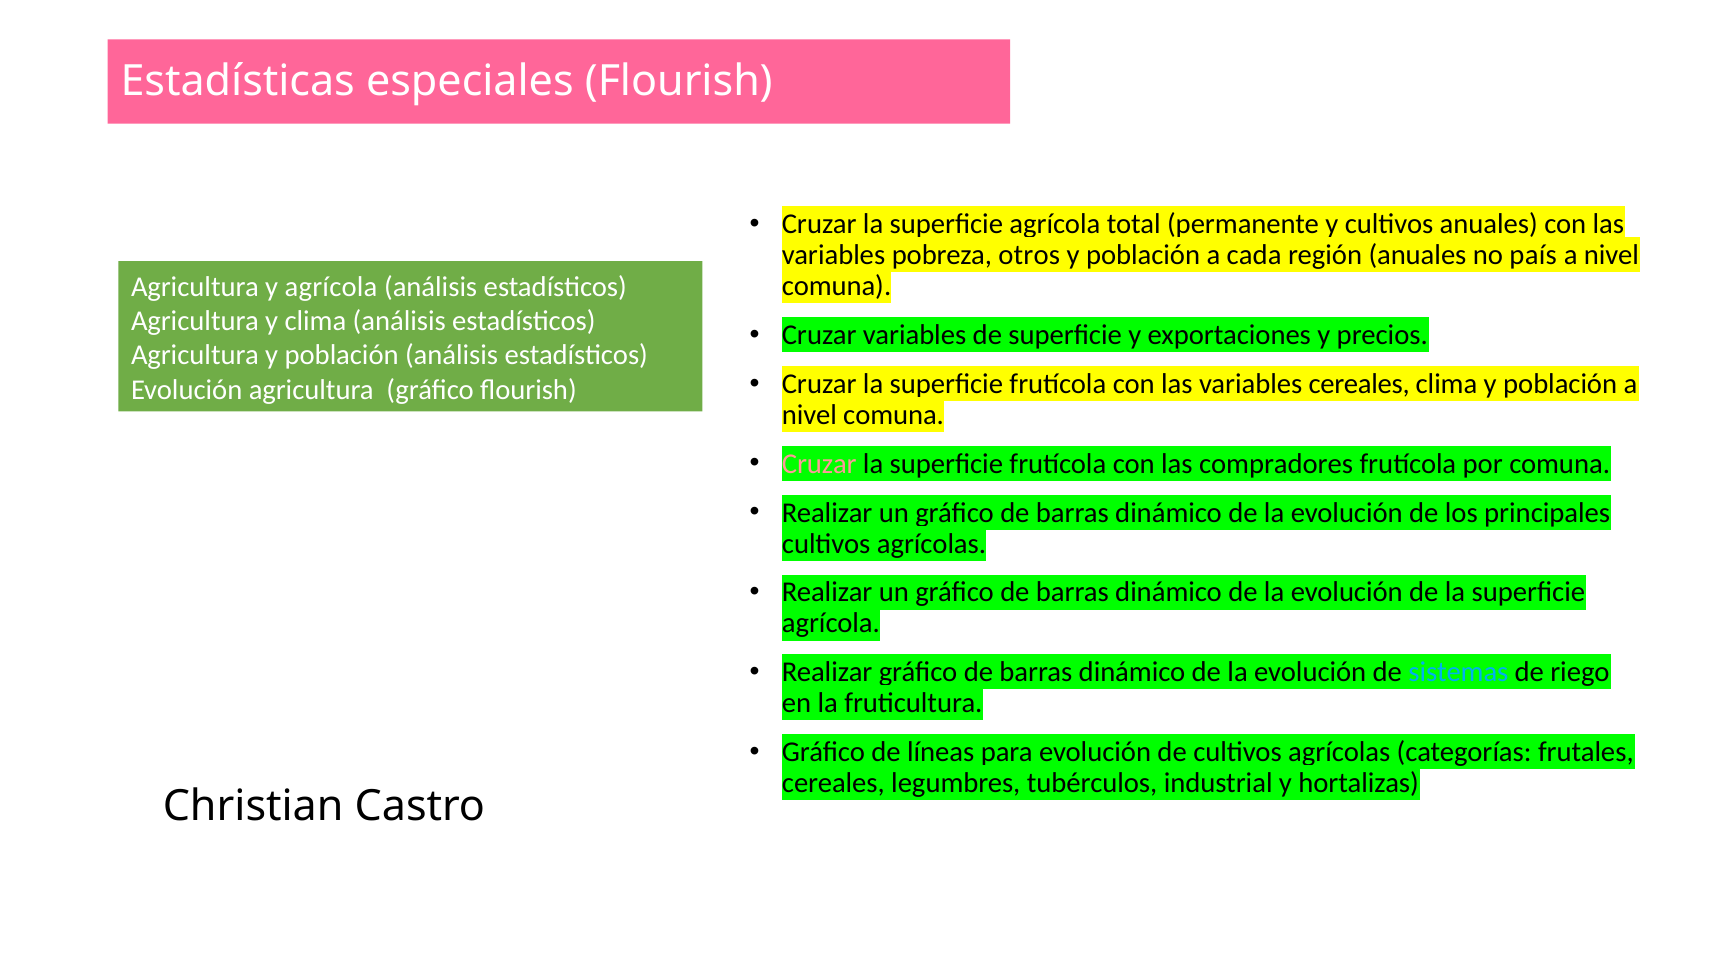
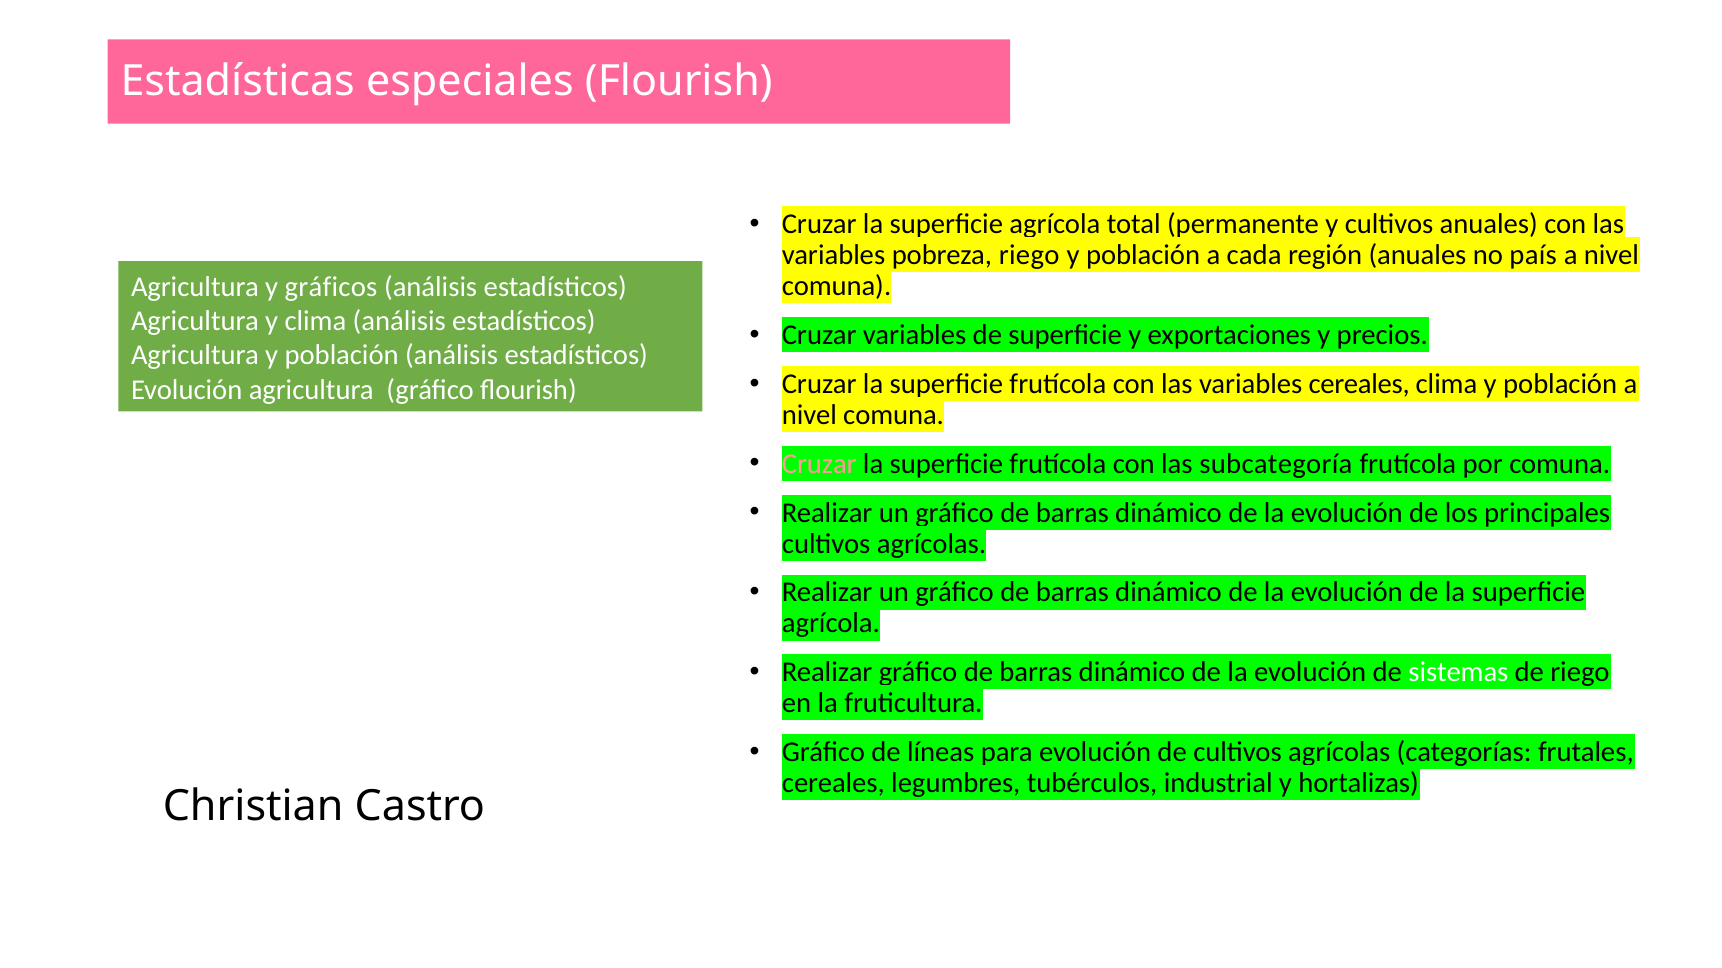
pobreza otros: otros -> riego (1029, 255)
y agrícola: agrícola -> gráficos (331, 287)
compradores: compradores -> subcategoría (1276, 464)
sistemas colour: light blue -> white (1458, 673)
